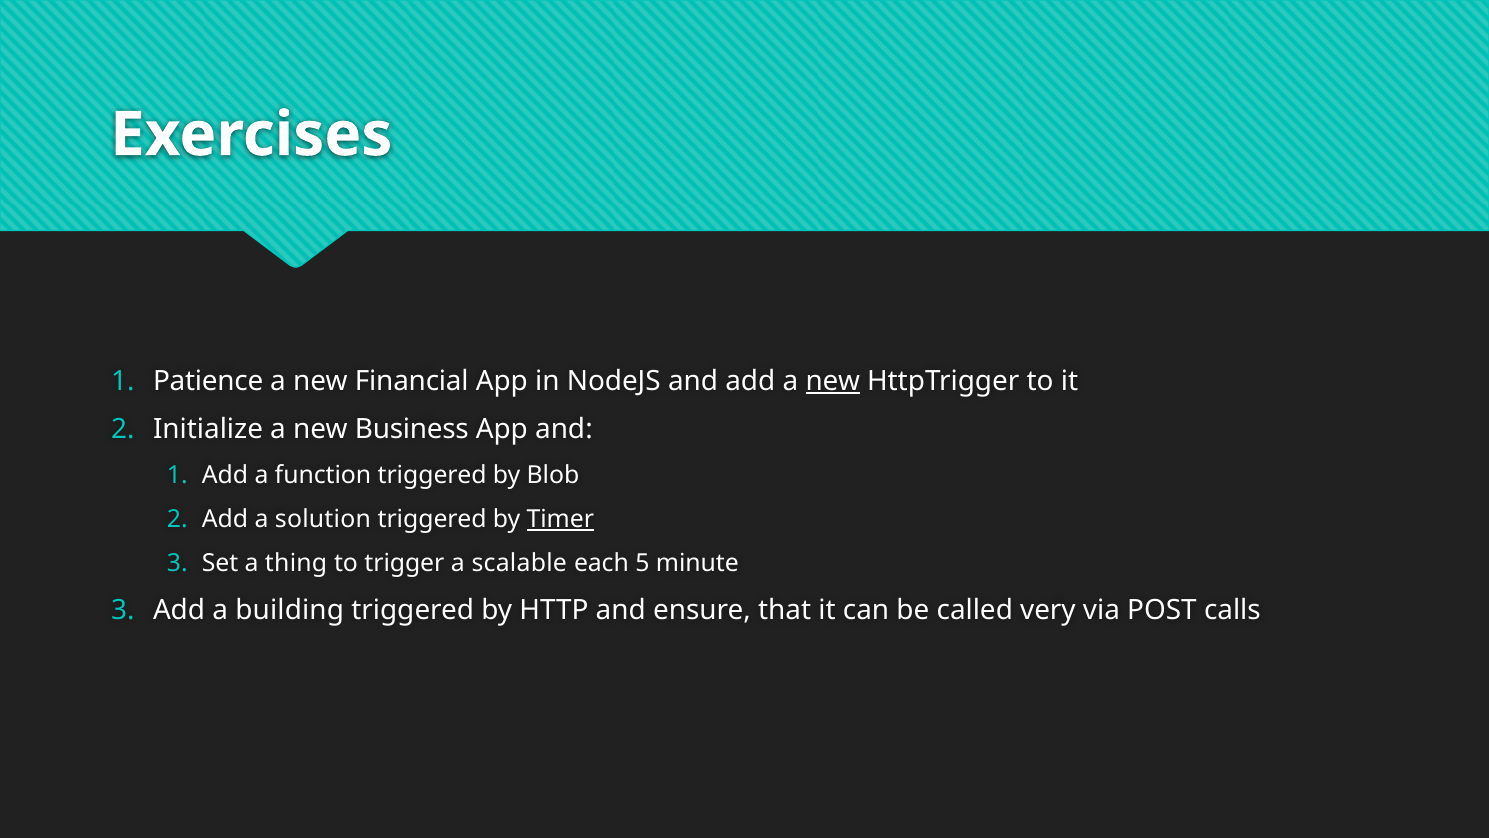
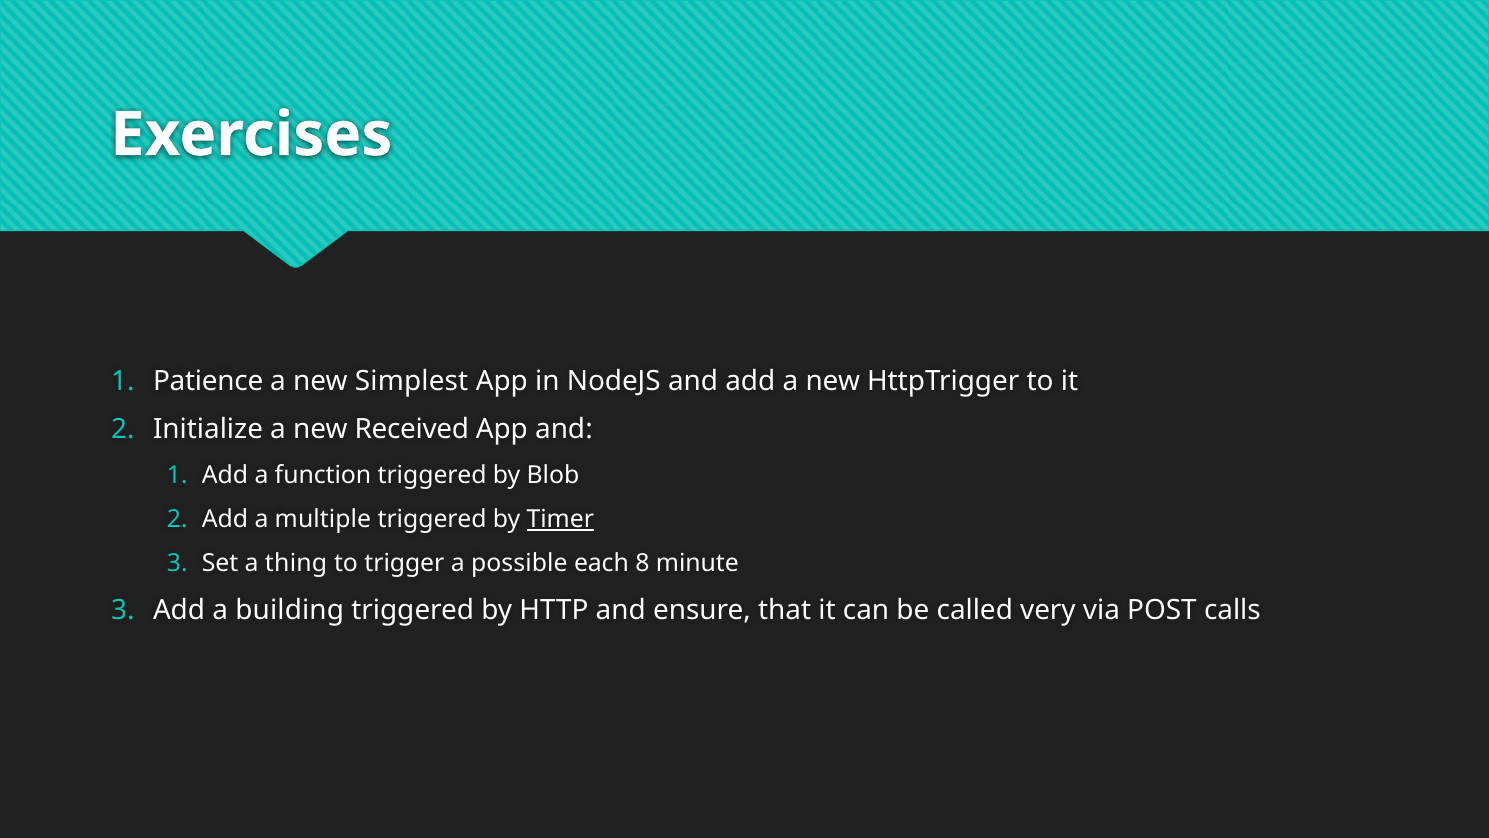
Financial: Financial -> Simplest (412, 381)
new underline: present -> none (833, 381)
Business: Business -> Received (412, 429)
solution: solution -> multiple (323, 519)
scalable: scalable -> possible (519, 563)
5: 5 -> 8 (642, 563)
